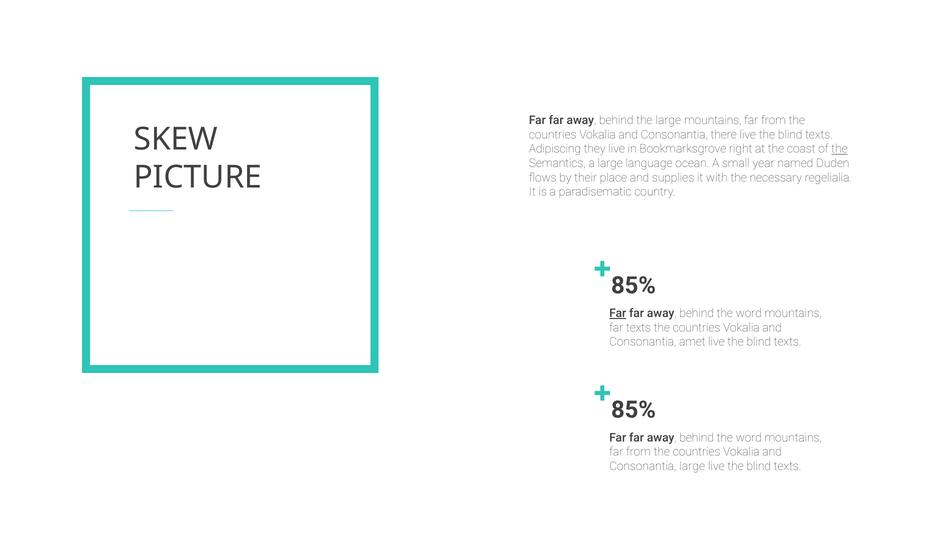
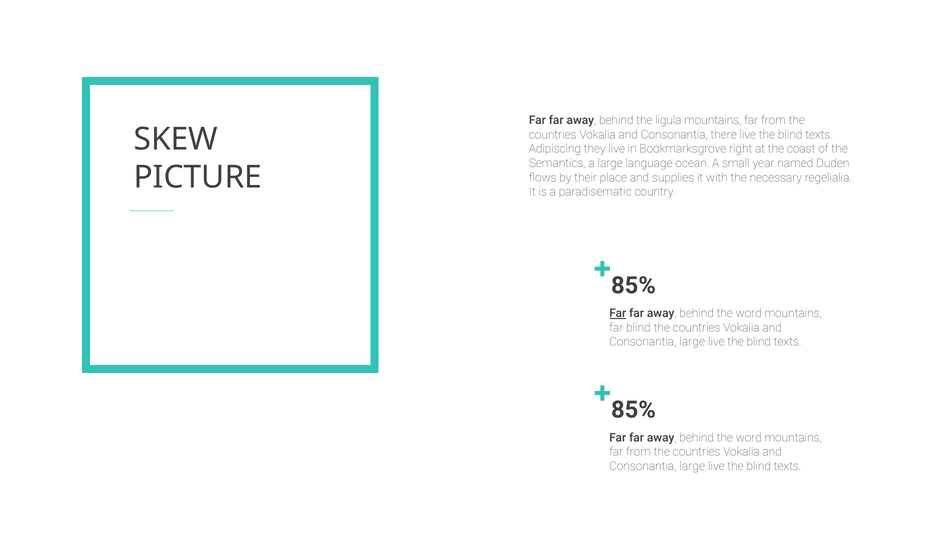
the large: large -> ligula (668, 121)
the underline: present -> none (840, 149)
far texts: texts -> blind (638, 328)
amet: amet -> large (692, 342)
